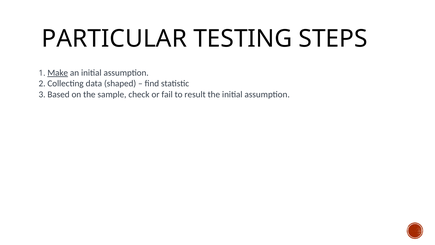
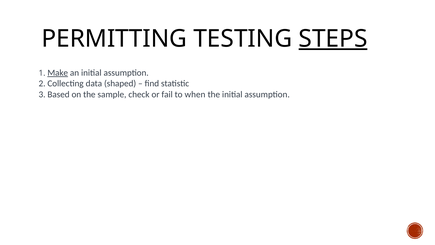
PARTICULAR: PARTICULAR -> PERMITTING (114, 39)
STEPS underline: none -> present (333, 39)
result: result -> when (195, 94)
